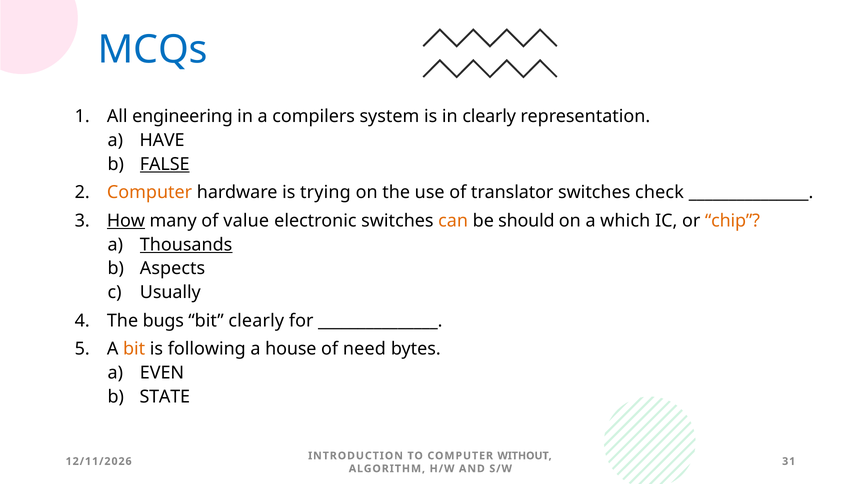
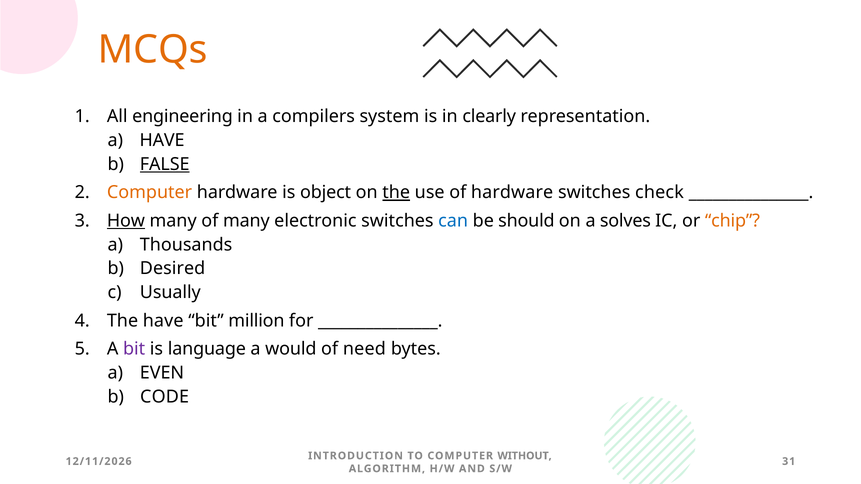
MCQs colour: blue -> orange (153, 50)
trying: trying -> object (326, 193)
the underline: none -> present (396, 193)
of translator: translator -> hardware (512, 193)
of value: value -> many (246, 221)
can colour: orange -> blue (453, 221)
which: which -> solves (625, 221)
Thousands underline: present -> none (186, 245)
Aspects: Aspects -> Desired (173, 269)
The bugs: bugs -> have (163, 321)
bit clearly: clearly -> million (256, 321)
bit colour: orange -> purple (134, 349)
following: following -> language (207, 349)
house: house -> would (291, 349)
STATE: STATE -> CODE (165, 397)
